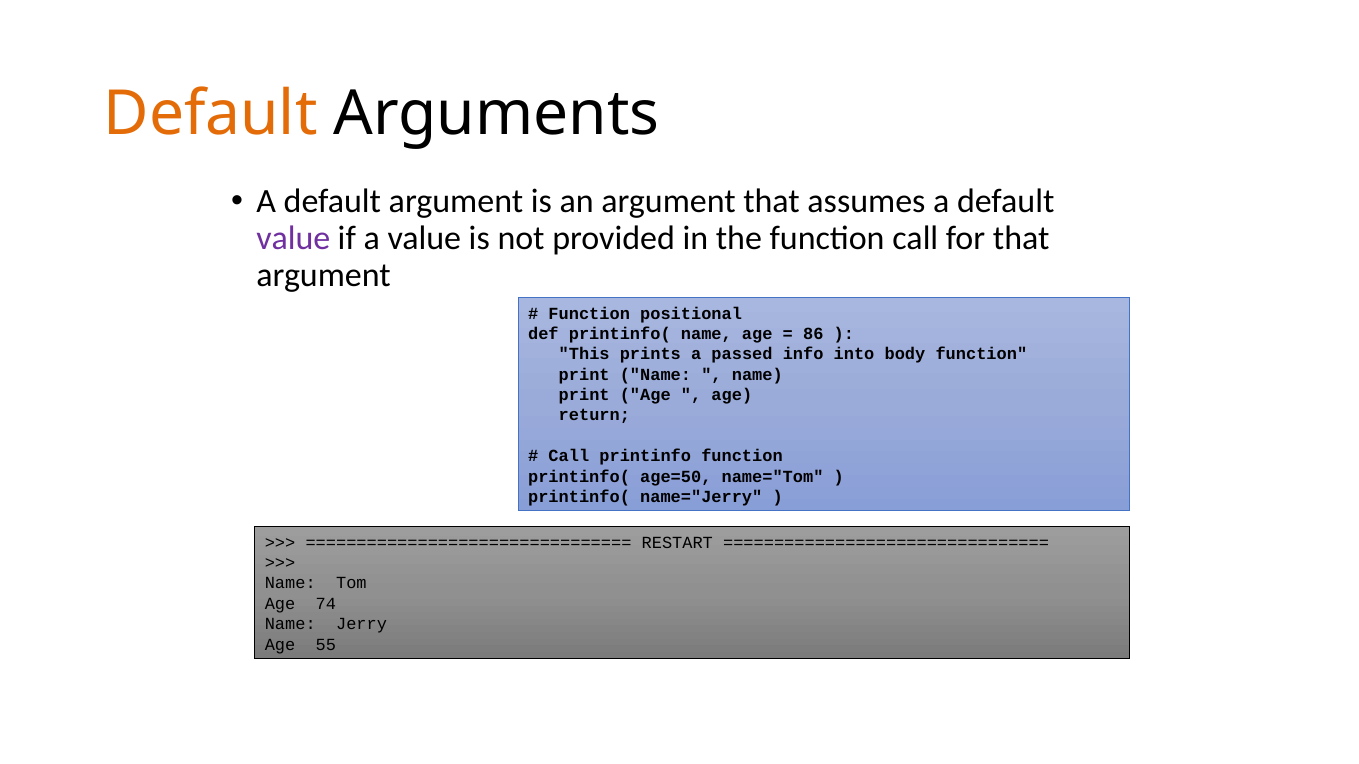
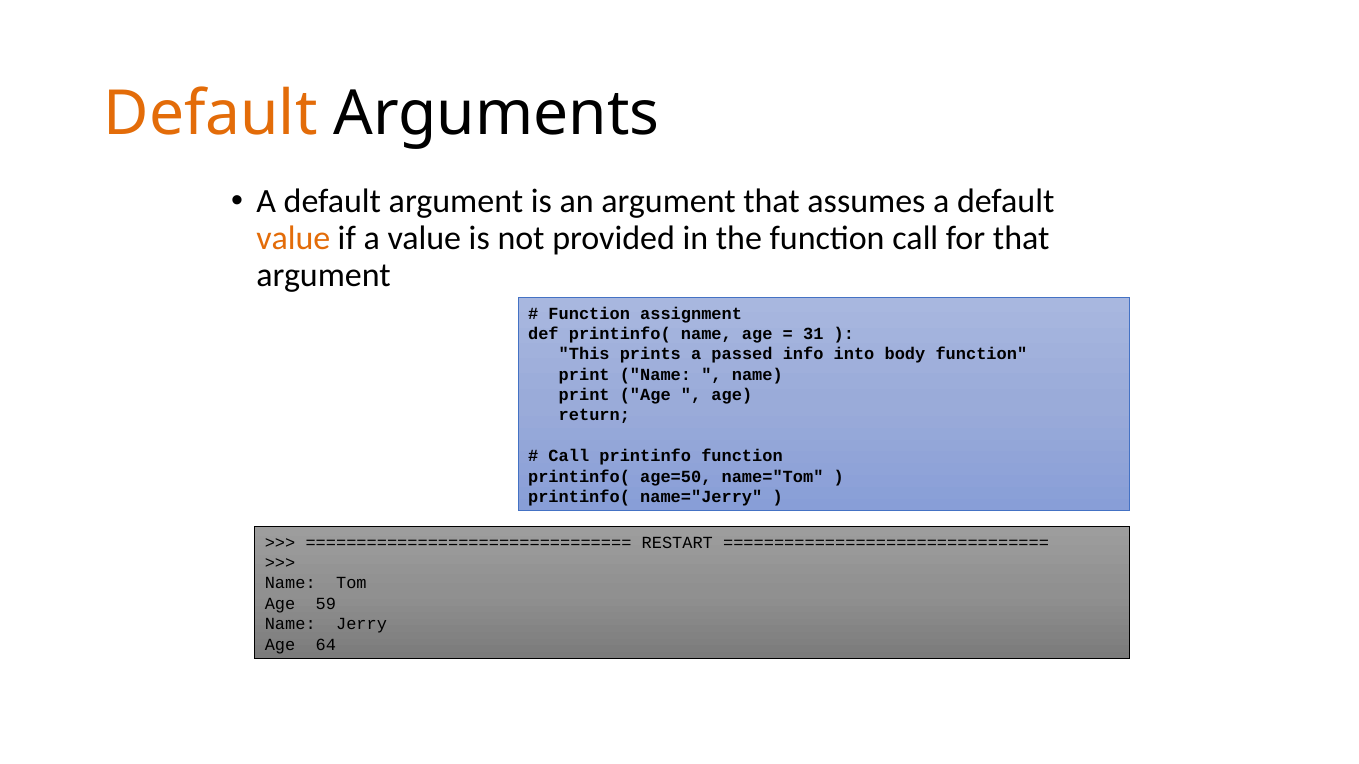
value colour: purple -> orange (293, 238)
positional: positional -> assignment (691, 314)
86: 86 -> 31 (813, 334)
74: 74 -> 59 (326, 604)
55: 55 -> 64 (326, 645)
